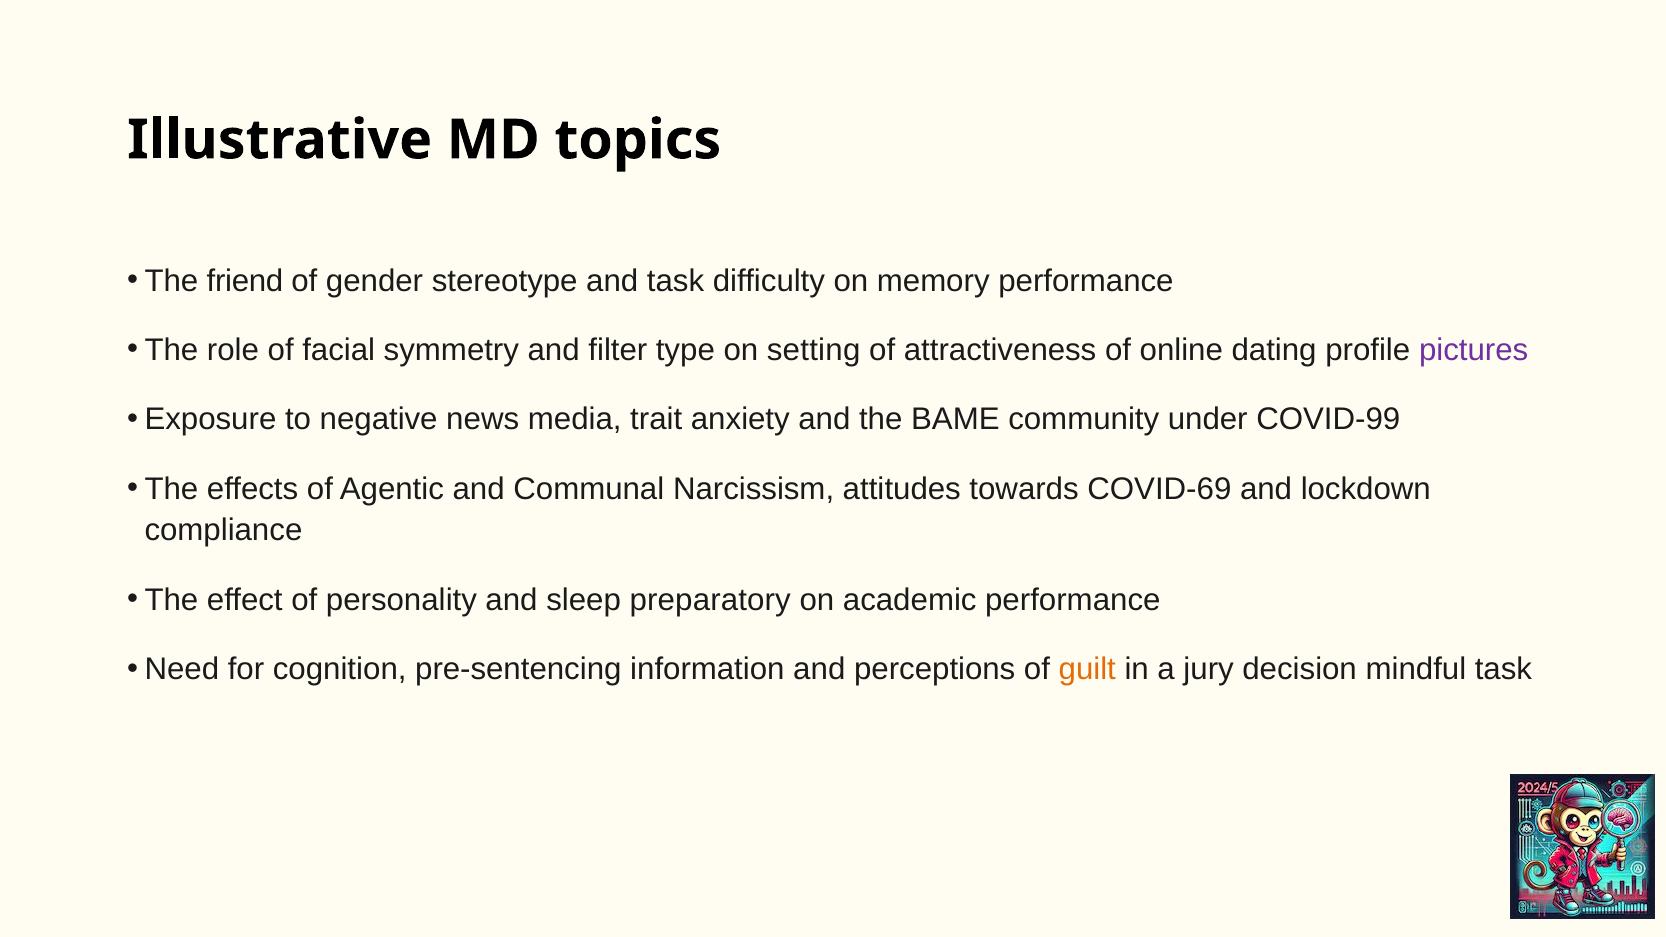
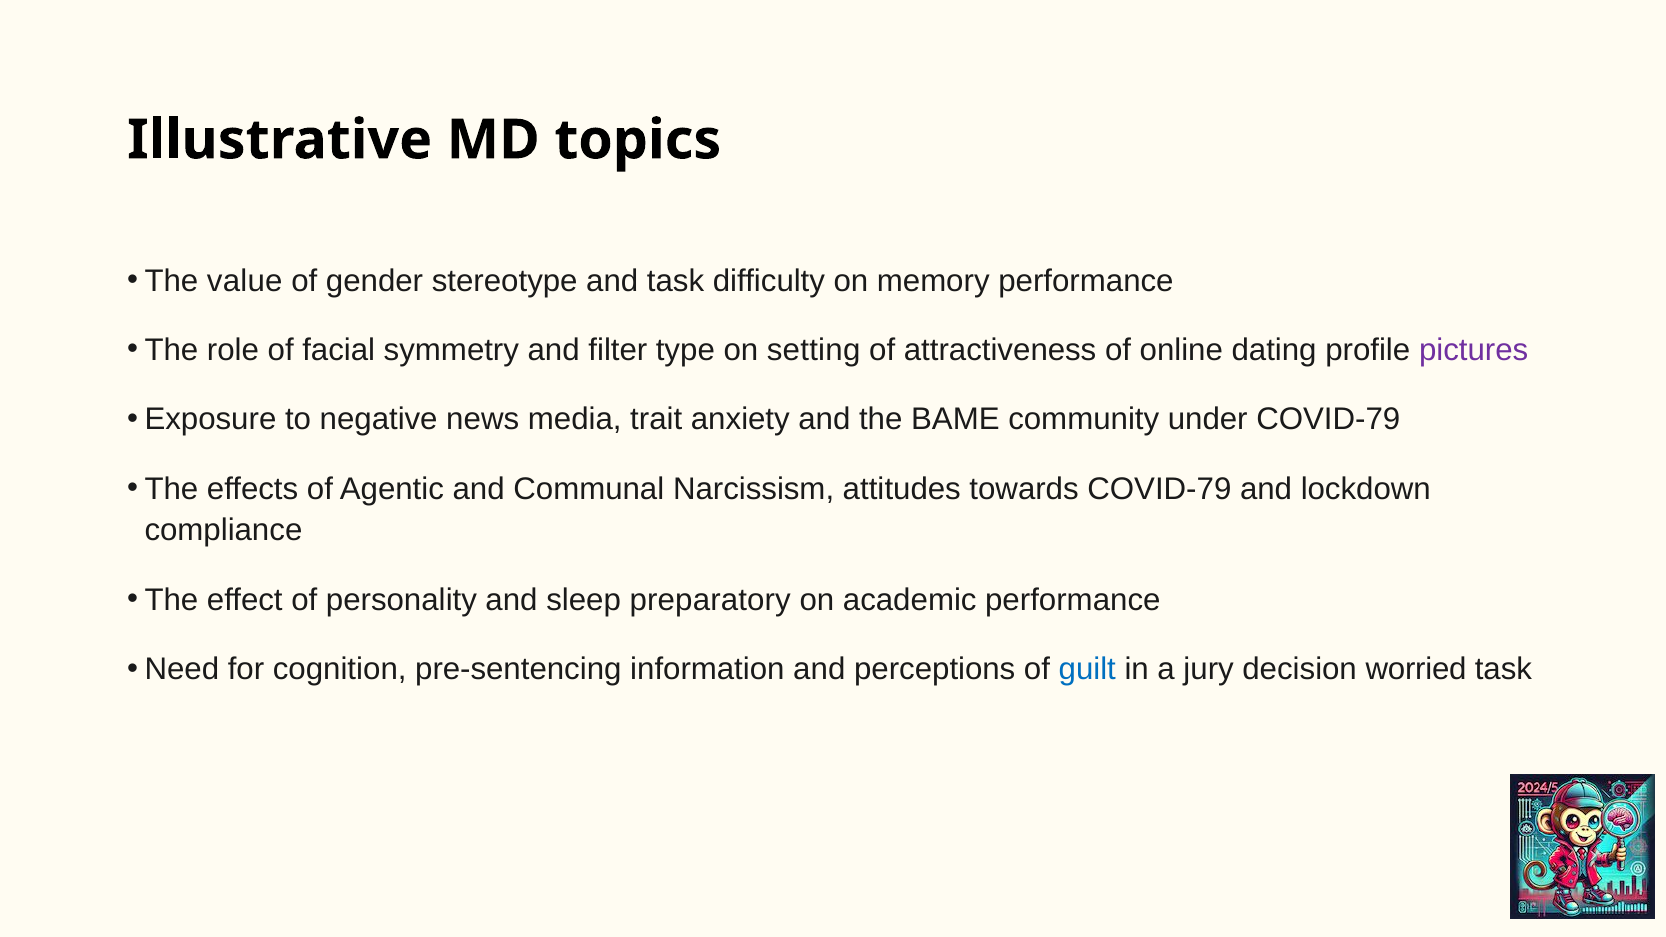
friend: friend -> value (245, 281)
under COVID-99: COVID-99 -> COVID-79 (1328, 420)
towards COVID-69: COVID-69 -> COVID-79 (1159, 489)
guilt colour: orange -> blue (1087, 670)
mindful: mindful -> worried (1416, 670)
